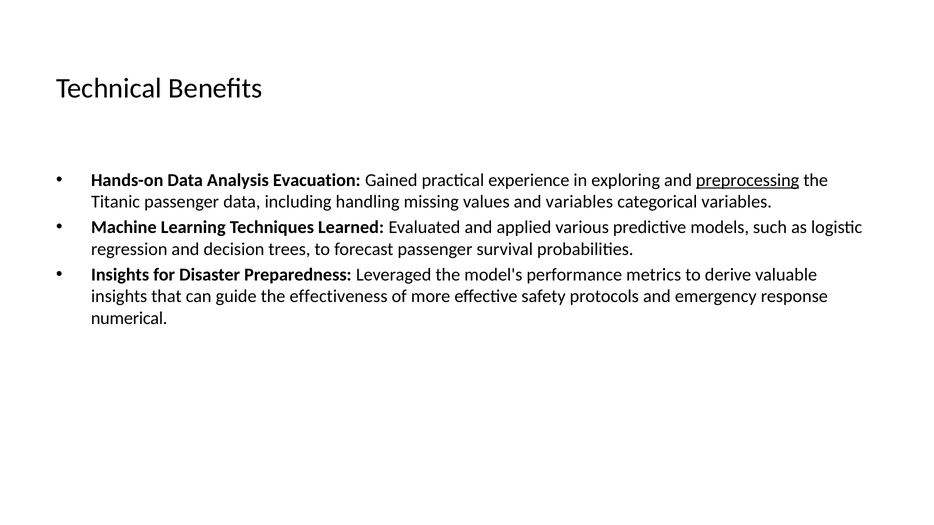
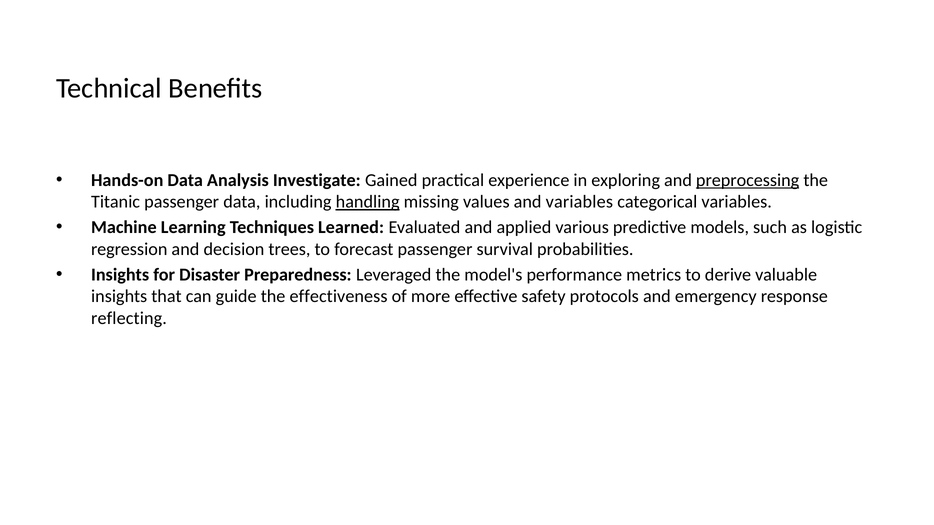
Evacuation: Evacuation -> Investigate (317, 180)
handling underline: none -> present (368, 202)
numerical: numerical -> reflecting (129, 318)
